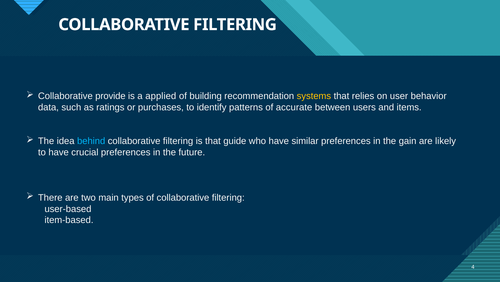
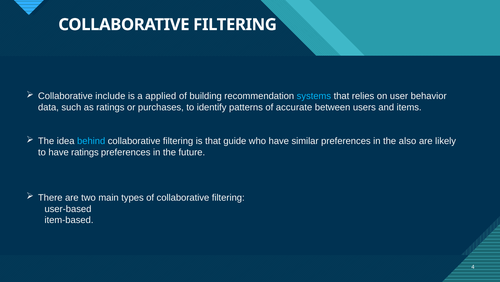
provide: provide -> include (110, 96)
systems colour: yellow -> light blue (314, 96)
gain: gain -> also (408, 141)
have crucial: crucial -> ratings (85, 152)
